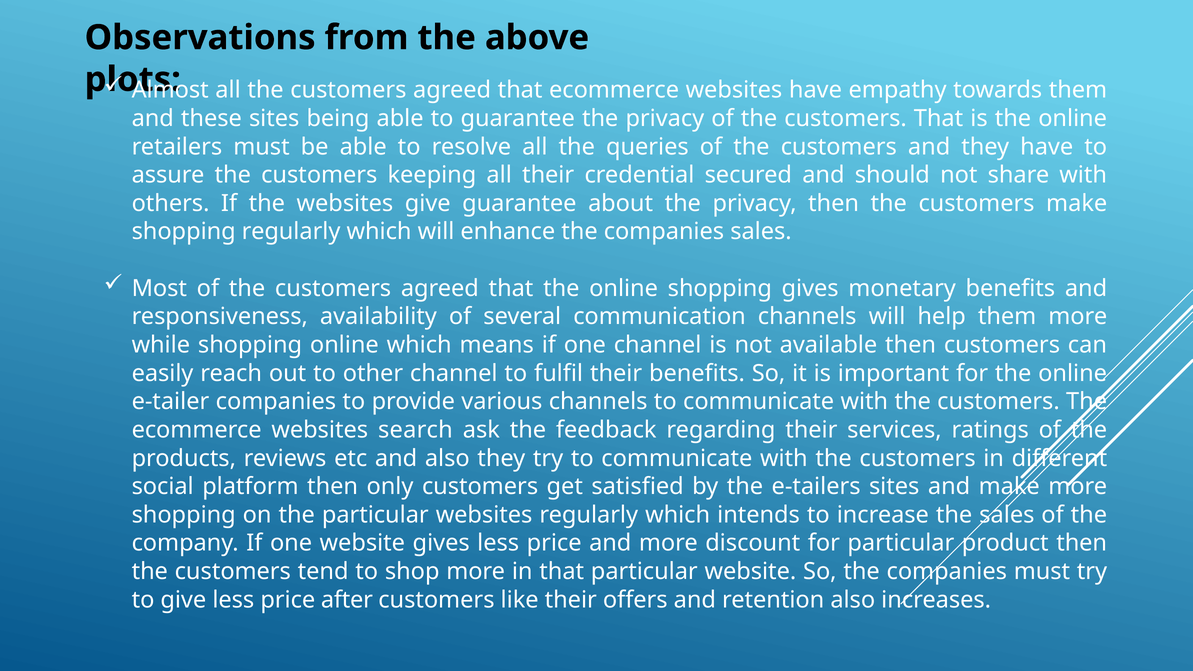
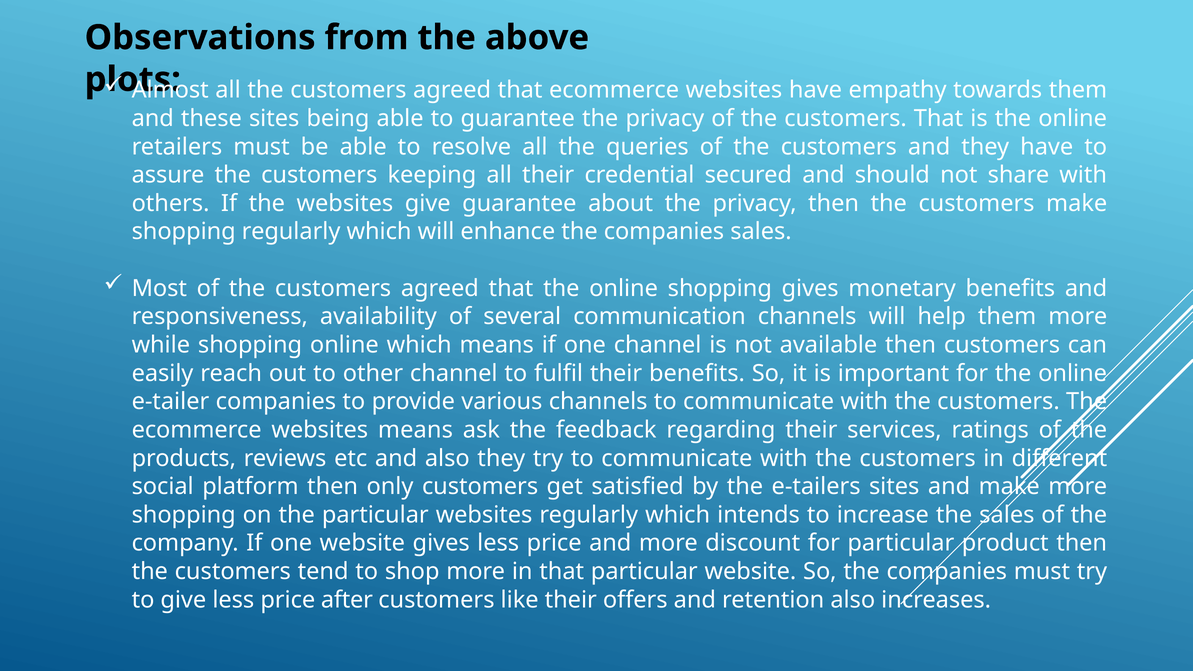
websites search: search -> means (415, 430)
